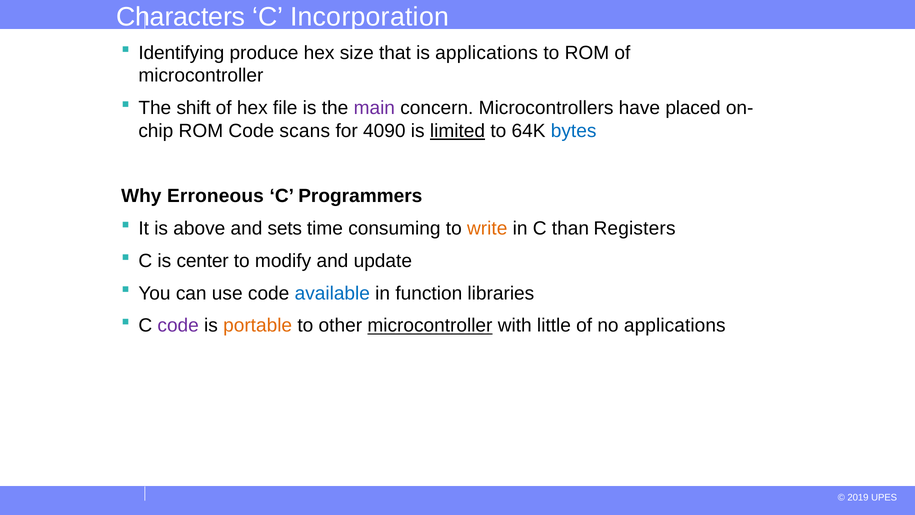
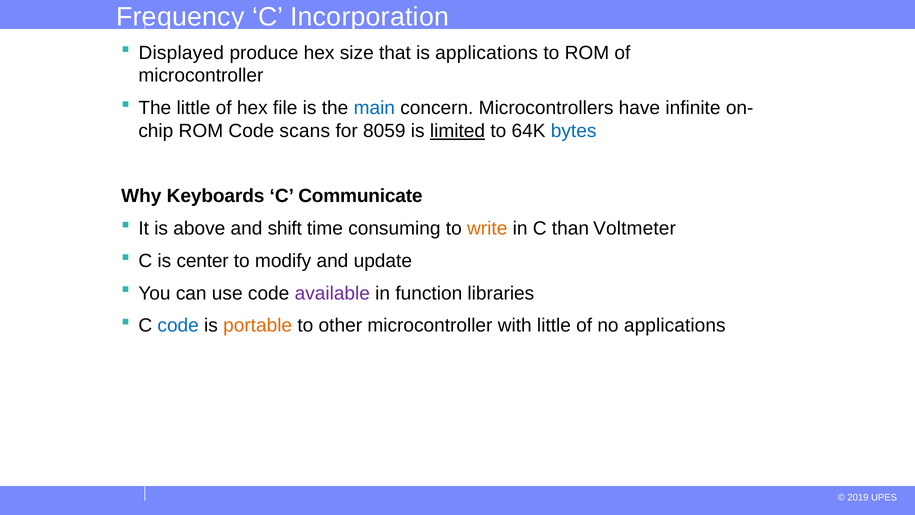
Characters: Characters -> Frequency (180, 17)
Identifying: Identifying -> Displayed (181, 53)
The shift: shift -> little (193, 108)
main colour: purple -> blue (374, 108)
placed: placed -> infinite (693, 108)
4090: 4090 -> 8059 (384, 131)
Erroneous: Erroneous -> Keyboards (216, 196)
Programmers: Programmers -> Communicate (360, 196)
sets: sets -> shift (285, 228)
Registers: Registers -> Voltmeter (635, 228)
available colour: blue -> purple (332, 293)
code colour: purple -> blue (178, 325)
microcontroller underline: present -> none (430, 325)
